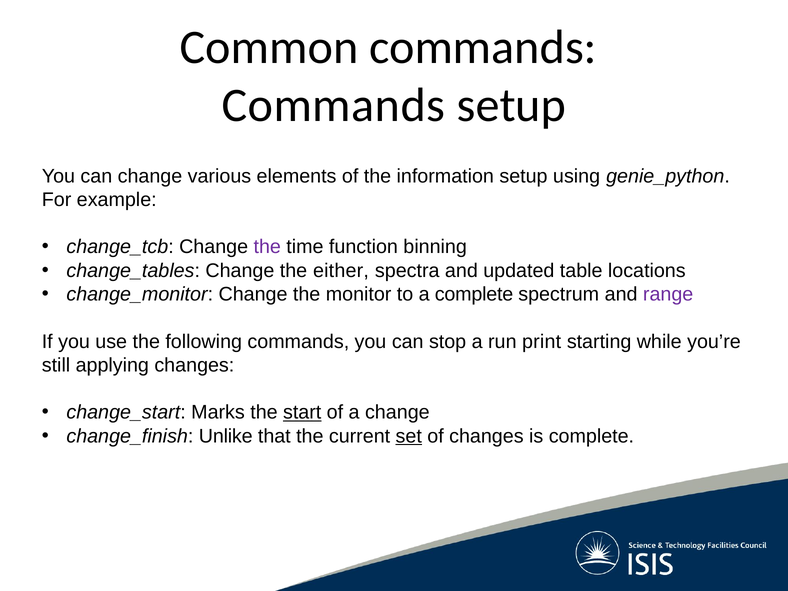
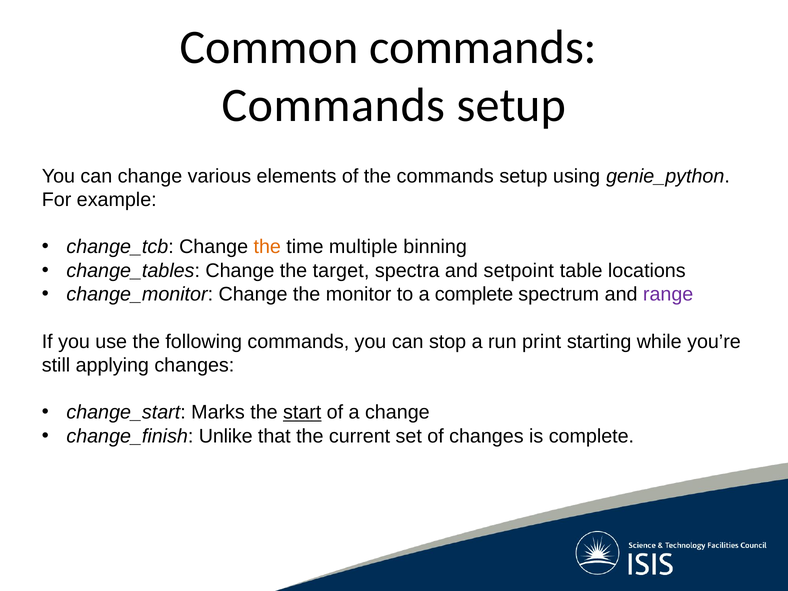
the information: information -> commands (445, 176)
the colour: purple -> orange (267, 247)
function: function -> multiple (363, 247)
either: either -> target (341, 271)
updated: updated -> setpoint (519, 271)
set underline: present -> none (409, 436)
